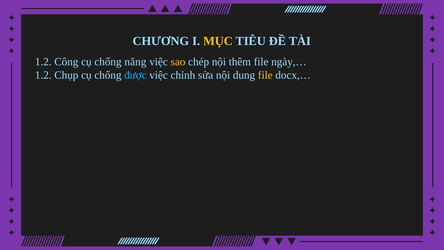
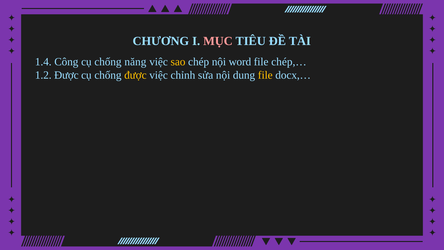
MỤC colour: yellow -> pink (218, 41)
1.2: 1.2 -> 1.4 (43, 62)
thêm: thêm -> word (240, 62)
ngày,…: ngày,… -> chép,… (289, 62)
1.2 Chụp: Chụp -> Được (66, 75)
được colour: light blue -> yellow (135, 75)
